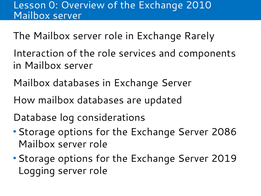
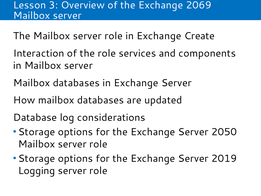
0: 0 -> 3 (53, 5)
2010: 2010 -> 2069 (199, 5)
Rarely: Rarely -> Create (199, 36)
2086: 2086 -> 2050 (224, 132)
